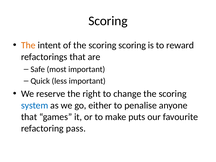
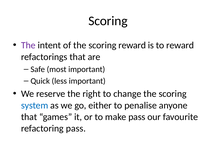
The colour: orange -> purple (28, 45)
scoring scoring: scoring -> reward (132, 45)
make puts: puts -> pass (137, 117)
